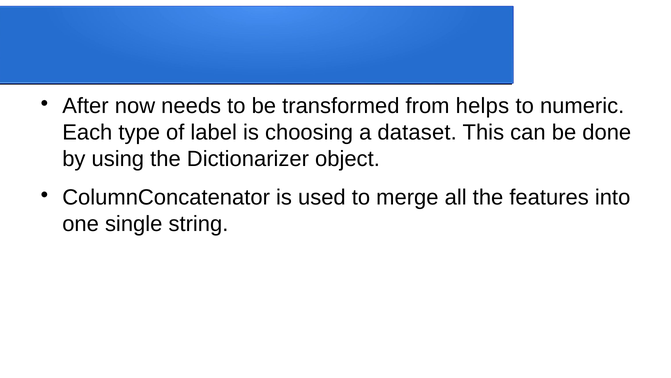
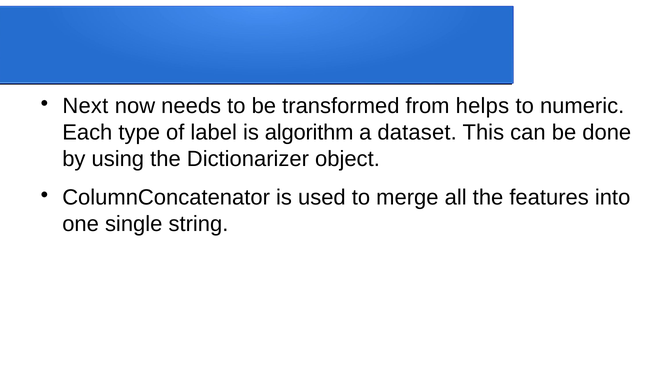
After: After -> Next (85, 106)
choosing: choosing -> algorithm (309, 132)
